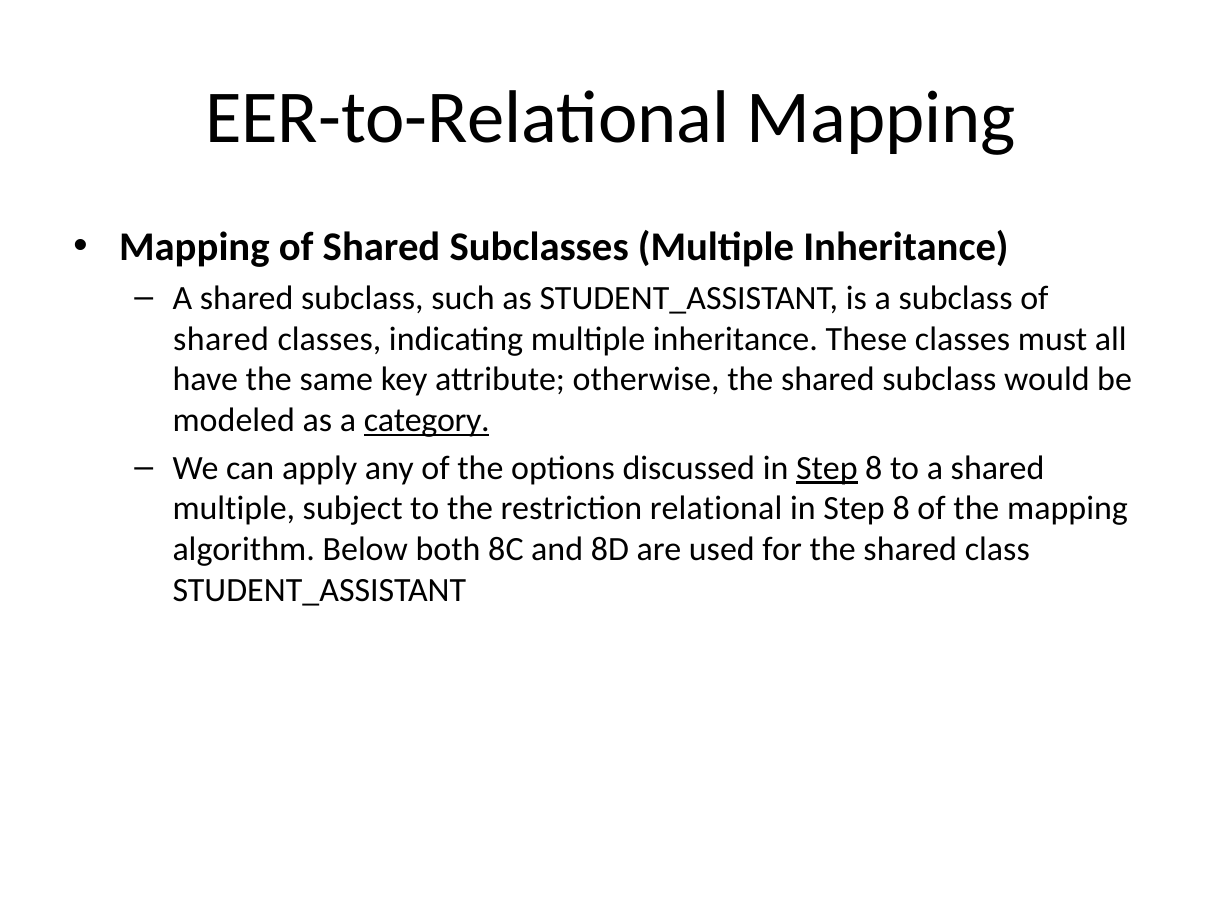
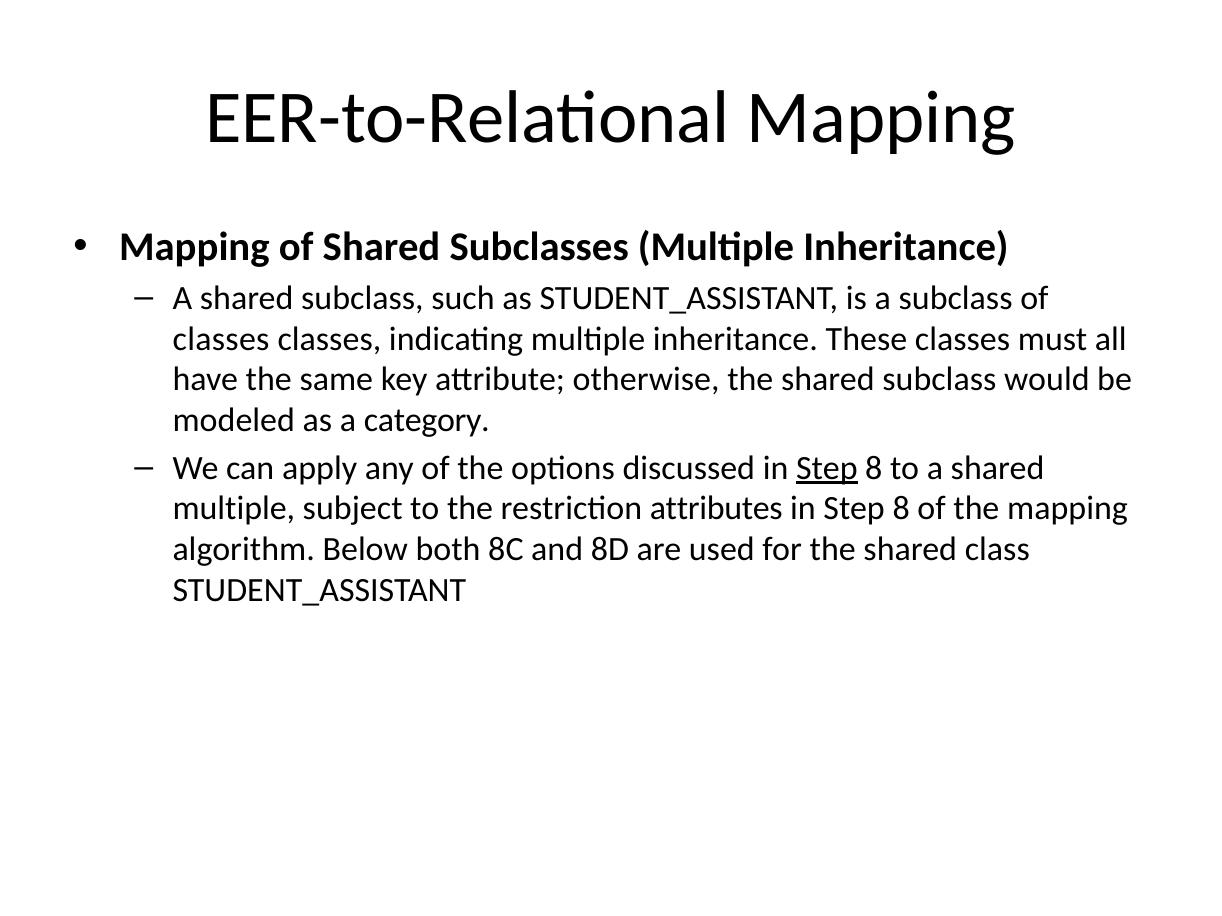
shared: shared -> classes (221, 339)
category underline: present -> none (427, 421)
relational: relational -> attributes (716, 509)
